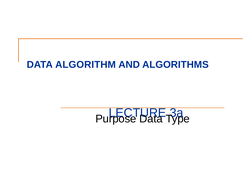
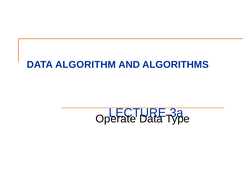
Purpose: Purpose -> Operate (116, 119)
